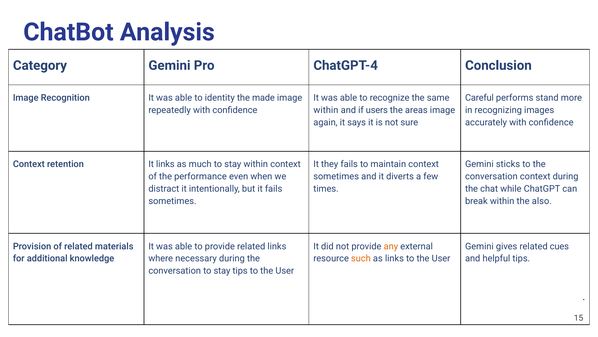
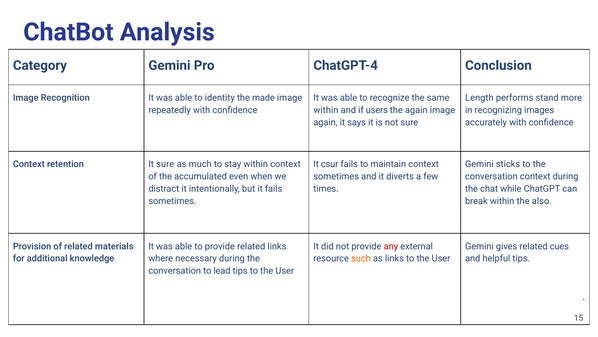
Careful: Careful -> Length (479, 98)
the areas: areas -> again (416, 110)
they: they -> csur (330, 164)
It links: links -> sure (165, 164)
performance: performance -> accumulated (200, 176)
any colour: orange -> red (391, 246)
conversation to stay: stay -> lead (222, 270)
